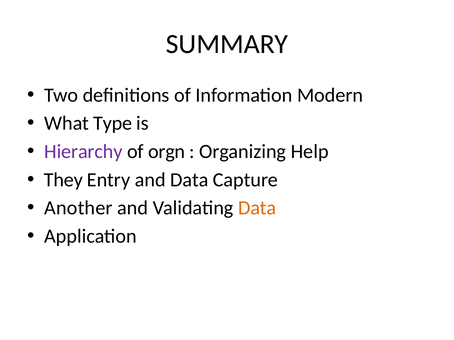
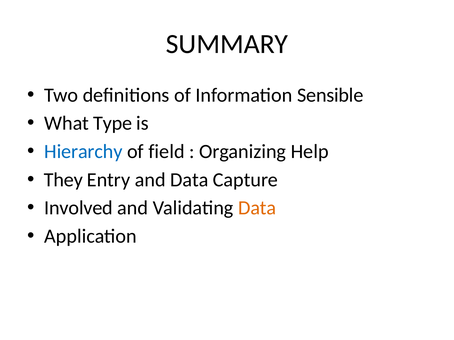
Modern: Modern -> Sensible (330, 95)
Hierarchy colour: purple -> blue (83, 152)
orgn: orgn -> field (167, 152)
Another: Another -> Involved (79, 208)
